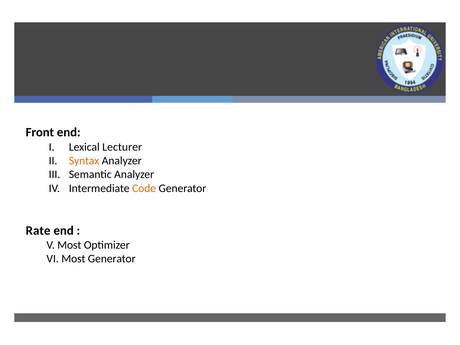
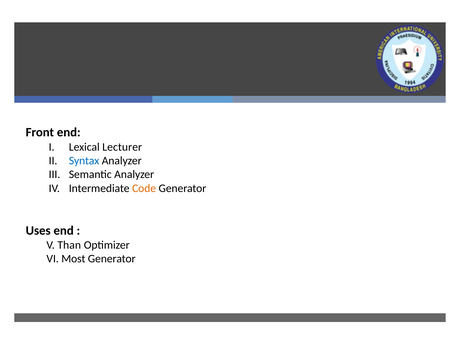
Syntax colour: orange -> blue (84, 161)
Rate: Rate -> Uses (38, 231)
V Most: Most -> Than (69, 245)
